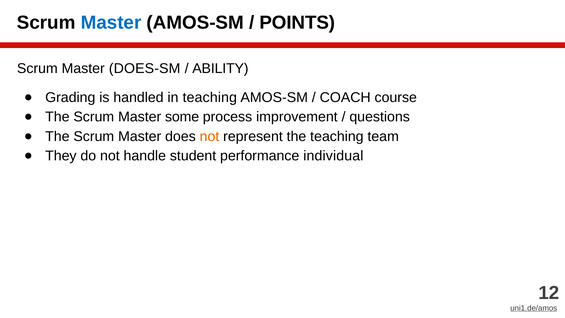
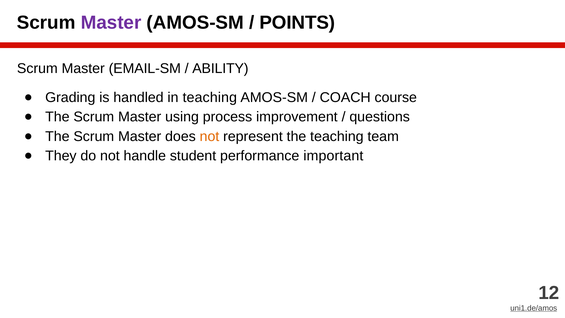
Master colour: blue -> purple (111, 22)
DOES-SM: DOES-SM -> EMAIL-SM (145, 68)
some: some -> using (182, 117)
individual: individual -> important (333, 156)
